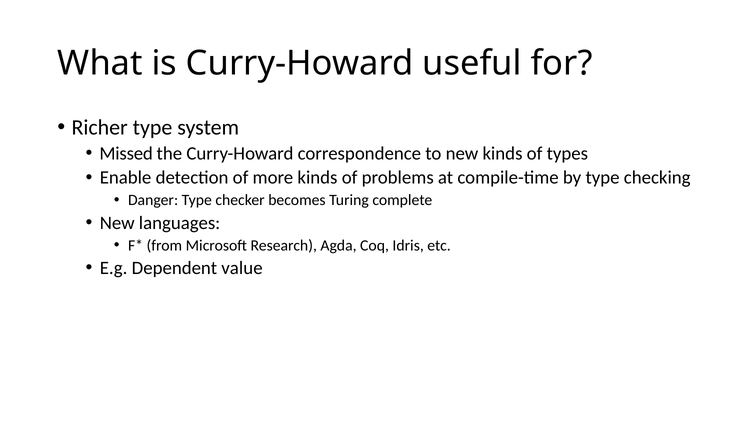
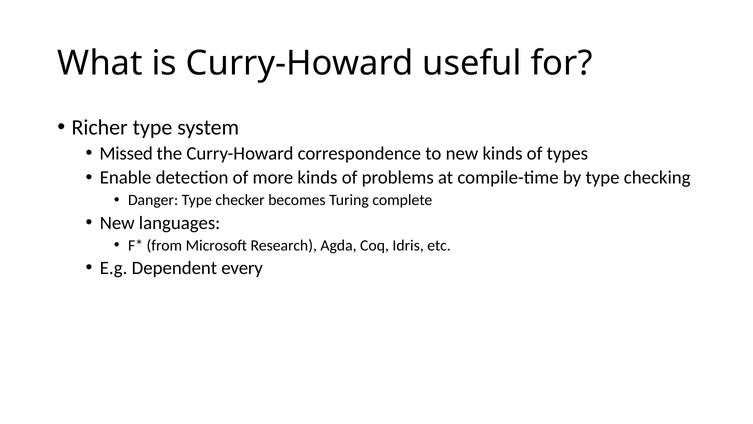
value: value -> every (242, 268)
